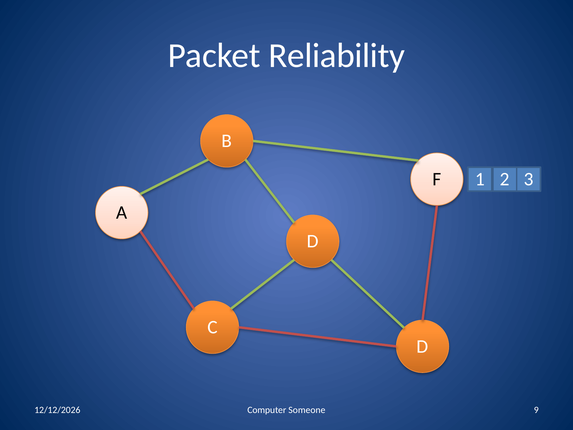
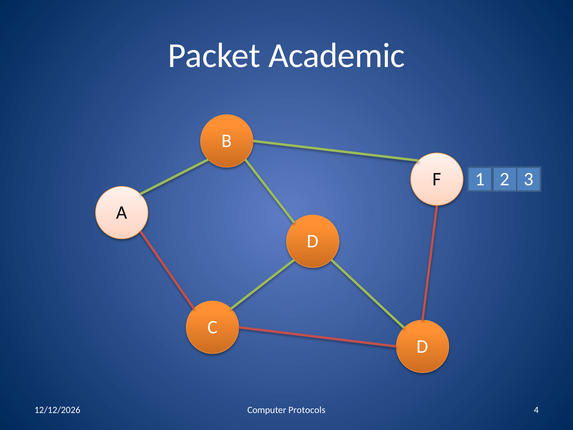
Reliability: Reliability -> Academic (337, 55)
Someone: Someone -> Protocols (307, 410)
9: 9 -> 4 (536, 410)
